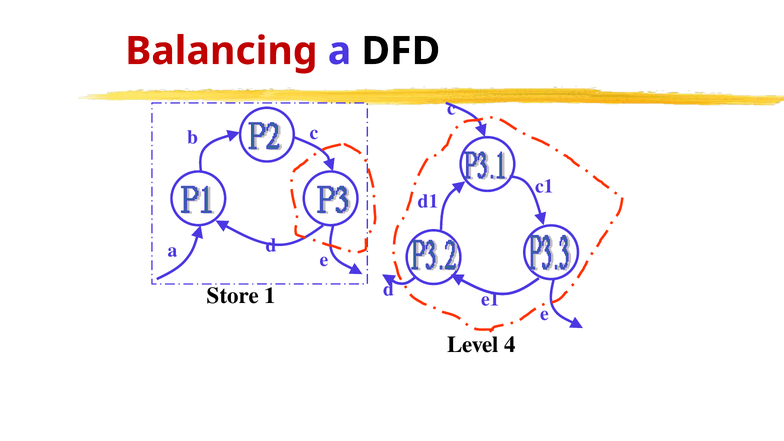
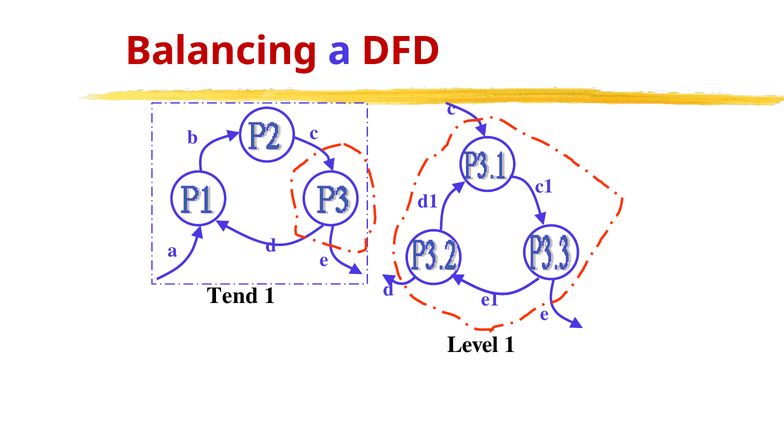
DFD colour: black -> red (401, 51)
Store: Store -> Tend (233, 295)
Level 4: 4 -> 1 (510, 344)
